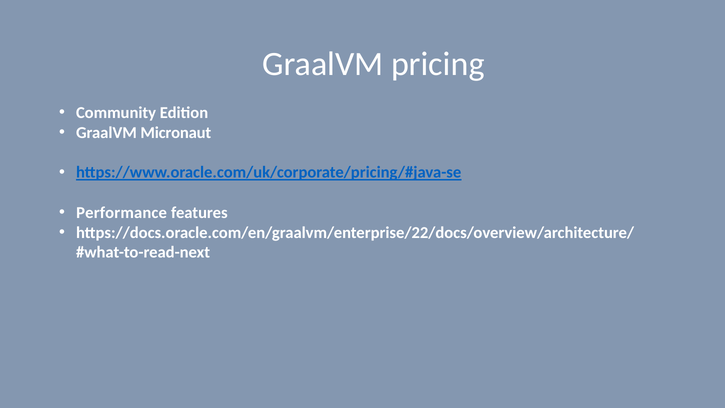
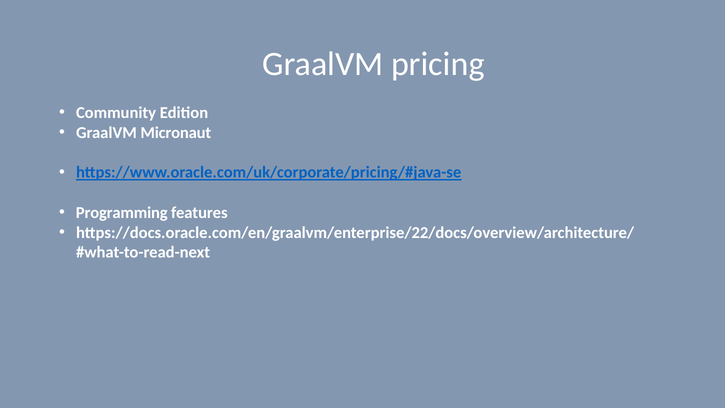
Performance: Performance -> Programming (122, 213)
